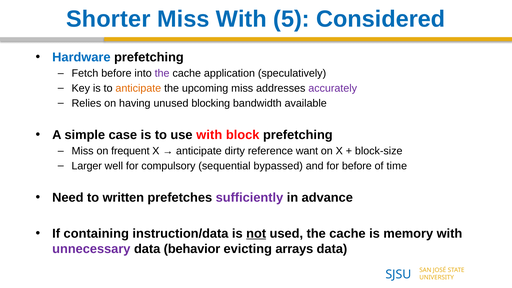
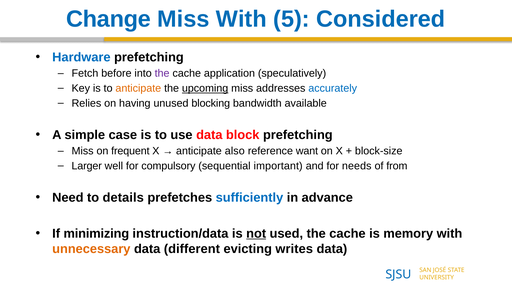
Shorter: Shorter -> Change (109, 19)
upcoming underline: none -> present (205, 88)
accurately colour: purple -> blue (333, 88)
use with: with -> data (209, 135)
dirty: dirty -> also (235, 151)
bypassed: bypassed -> important (278, 166)
for before: before -> needs (357, 166)
time: time -> from (397, 166)
written: written -> details (123, 198)
sufficiently colour: purple -> blue (249, 198)
containing: containing -> minimizing (96, 234)
unnecessary colour: purple -> orange (91, 249)
behavior: behavior -> different (192, 249)
arrays: arrays -> writes (294, 249)
